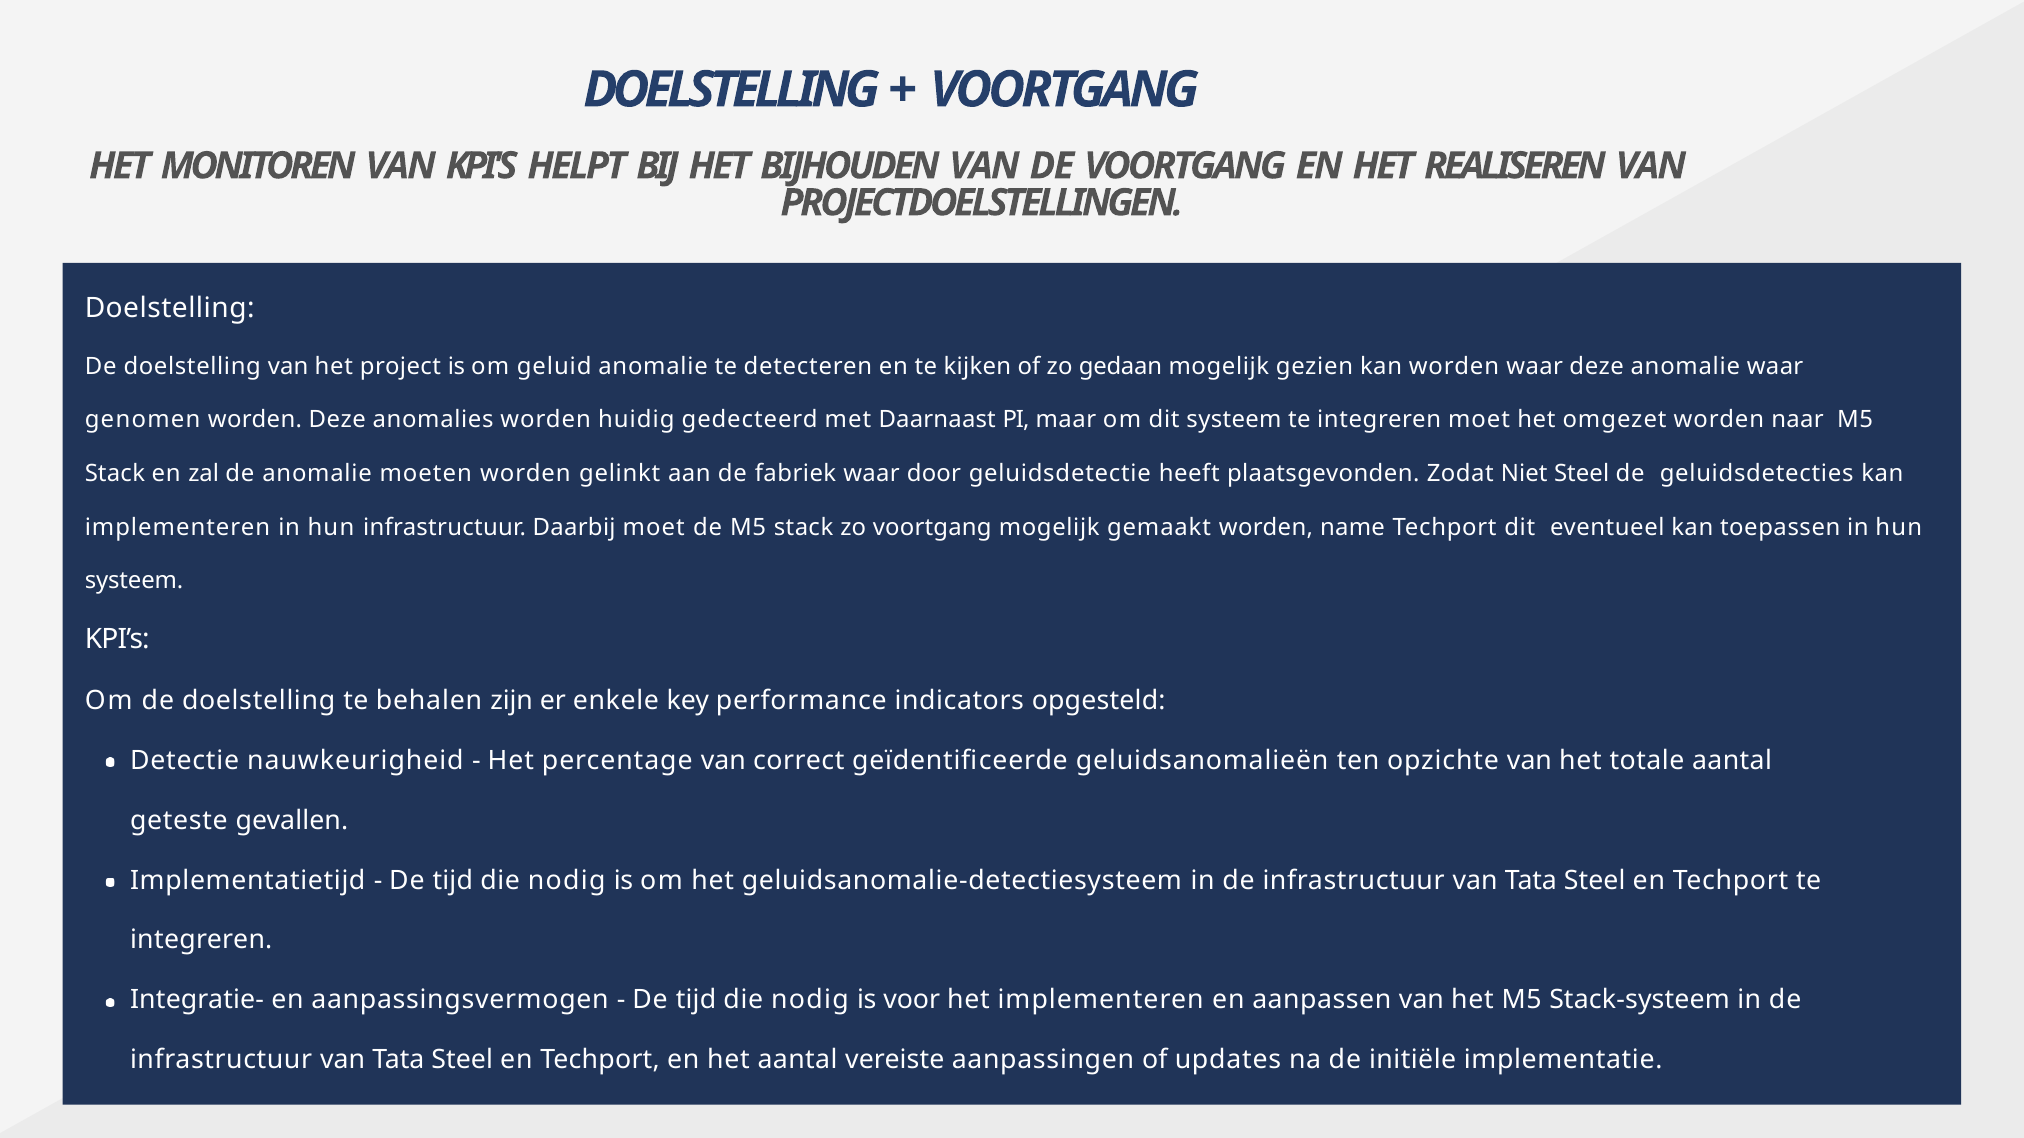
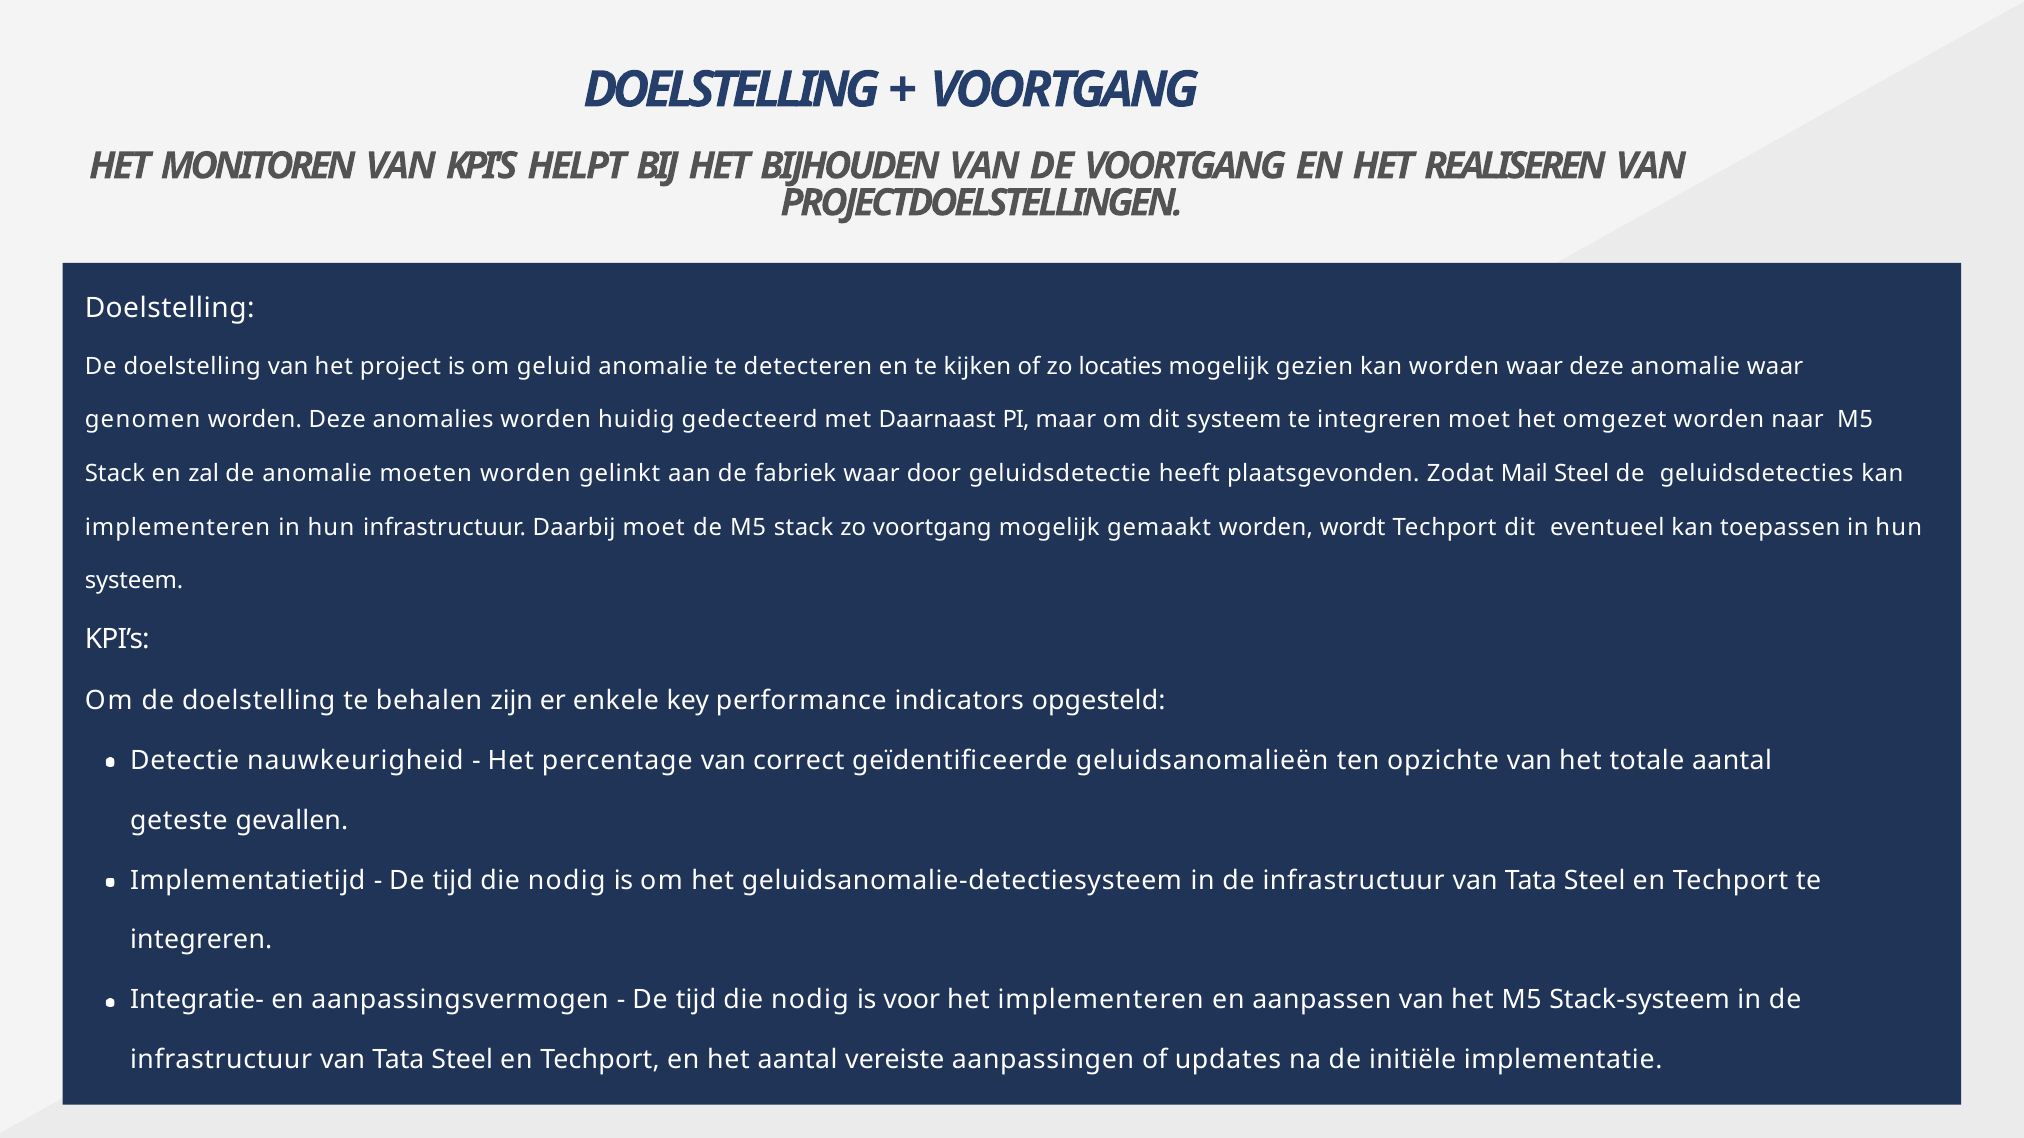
gedaan: gedaan -> locaties (1120, 367)
Niet: Niet -> Mail (1524, 474)
name: name -> wordt (1353, 527)
